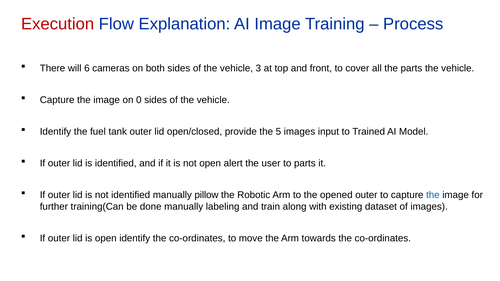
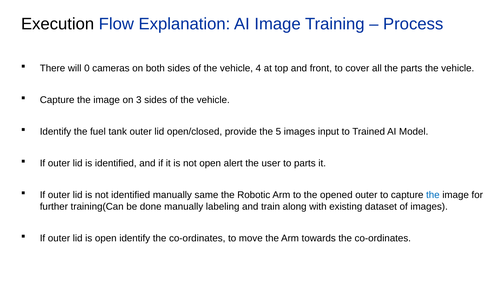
Execution colour: red -> black (58, 24)
6: 6 -> 0 (87, 68)
3: 3 -> 4 (258, 68)
0: 0 -> 3 (139, 100)
pillow: pillow -> same (206, 195)
